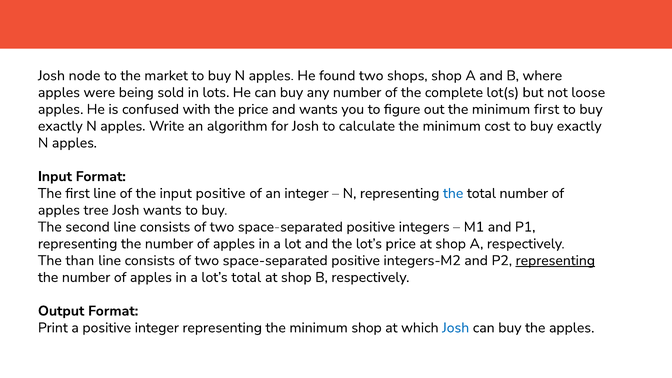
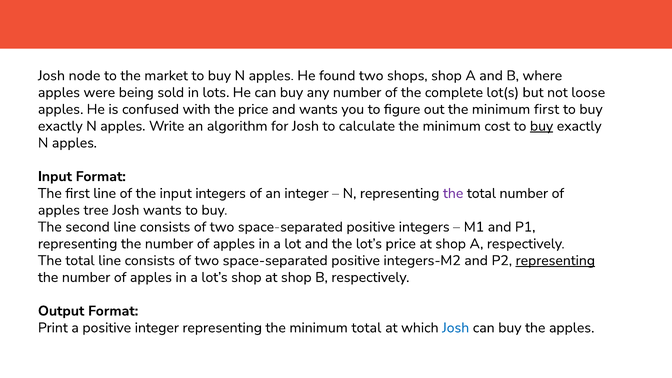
buy underline: none -> present (542, 126)
input positive: positive -> integers (221, 193)
the colour: blue -> purple (453, 193)
than: than -> total (80, 260)
lot’s total: total -> shop (246, 277)
minimum shop: shop -> total (366, 328)
